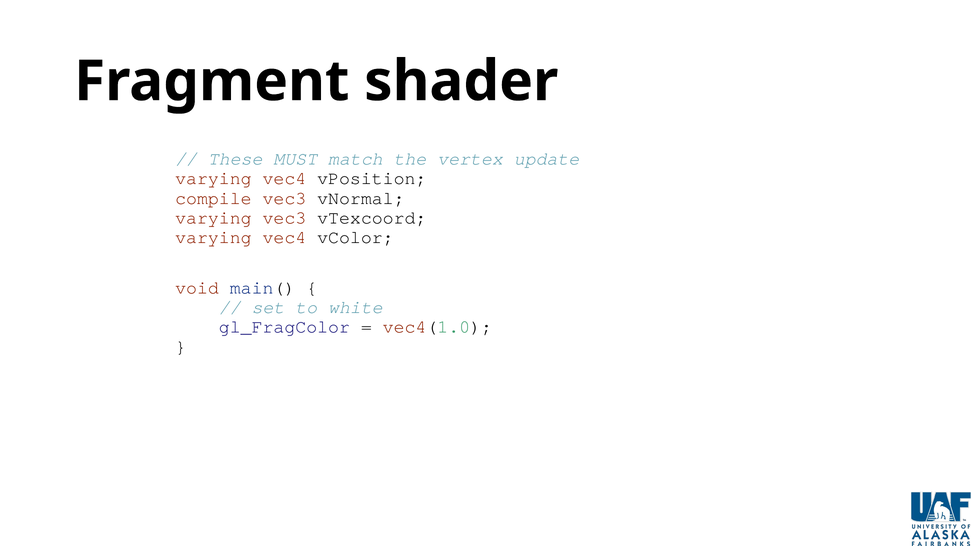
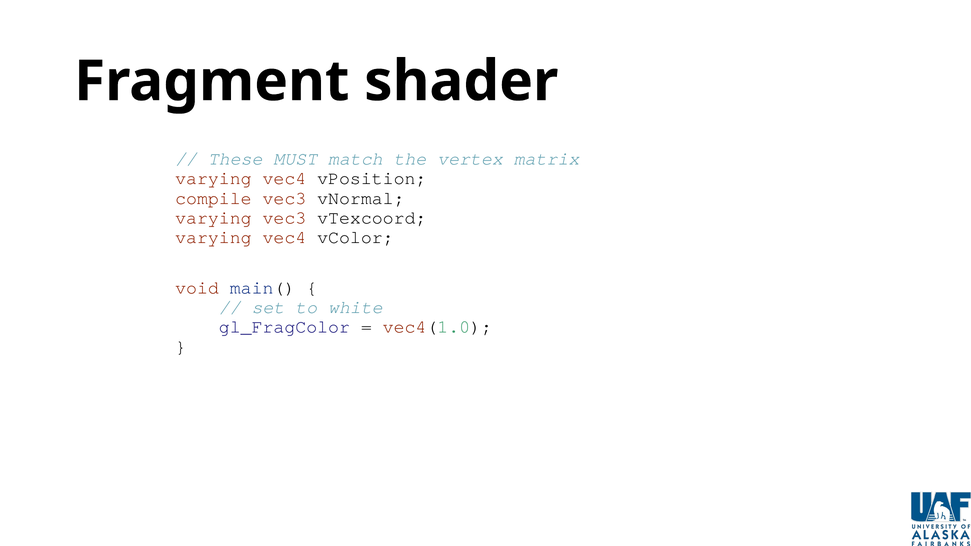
update: update -> matrix (547, 159)
